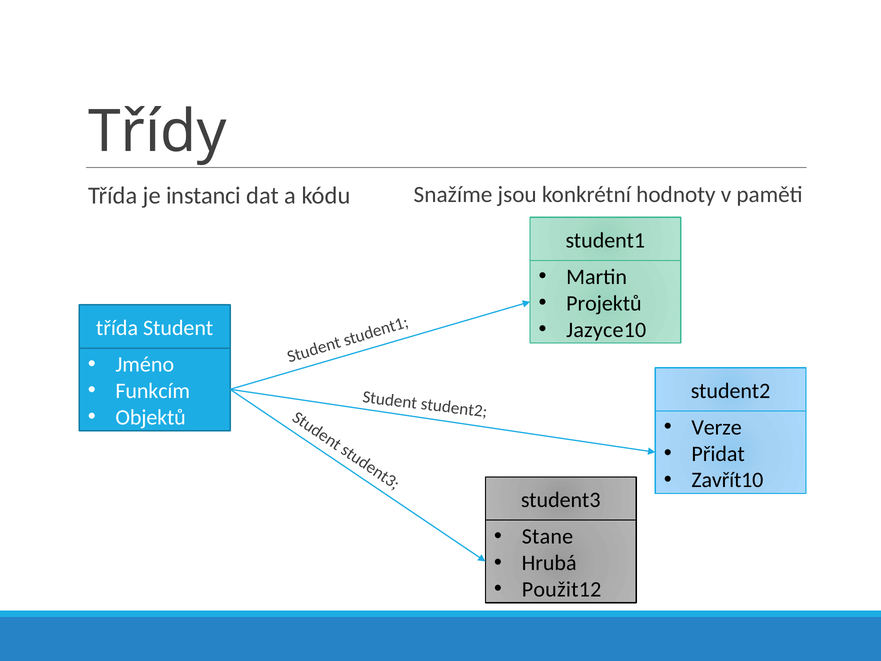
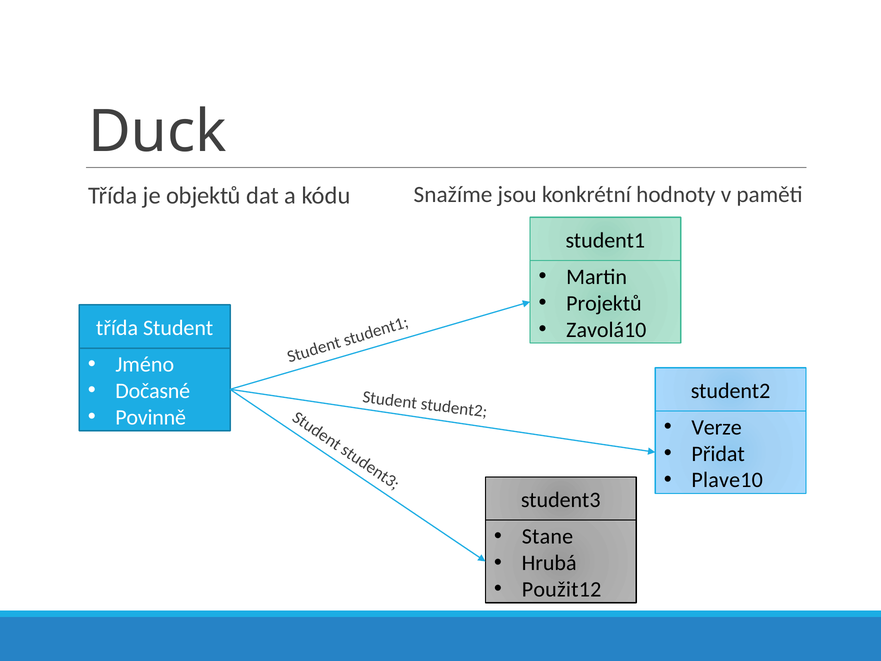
Třídy: Třídy -> Duck (157, 132)
instanci: instanci -> objektů (204, 195)
Jazyce10: Jazyce10 -> Zavolá10 (606, 330)
Funkcím: Funkcím -> Dočasné (153, 391)
Objektů: Objektů -> Povinně (151, 417)
Zavřít10: Zavřít10 -> Plave10 (727, 480)
